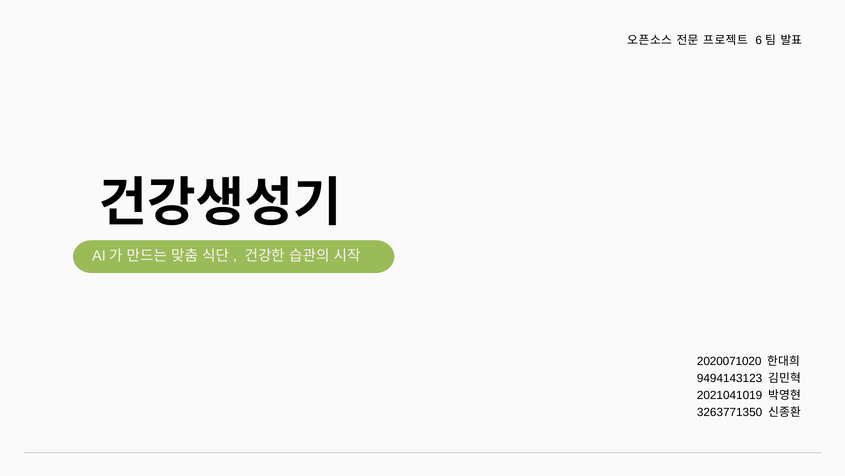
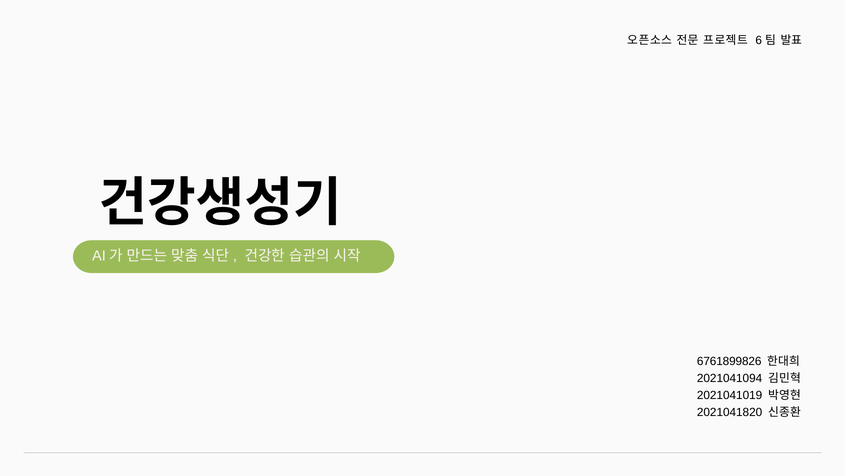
2020071020: 2020071020 -> 6761899826 (729, 361)
9494143123: 9494143123 -> 2021041094 (730, 378)
3263771350: 3263771350 -> 2021041820 (730, 412)
